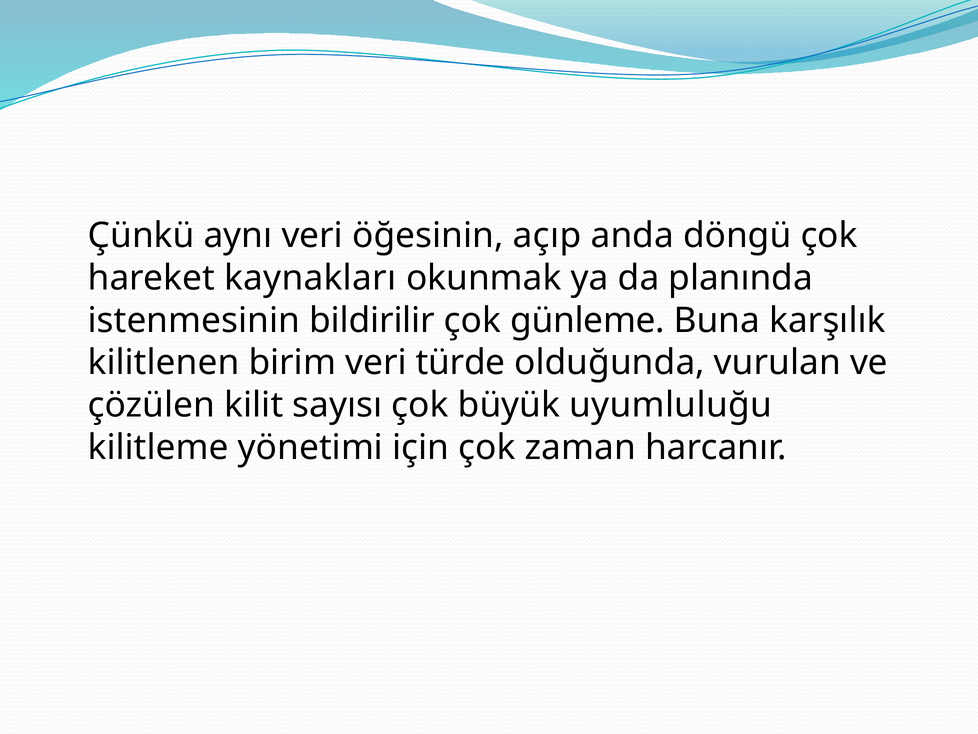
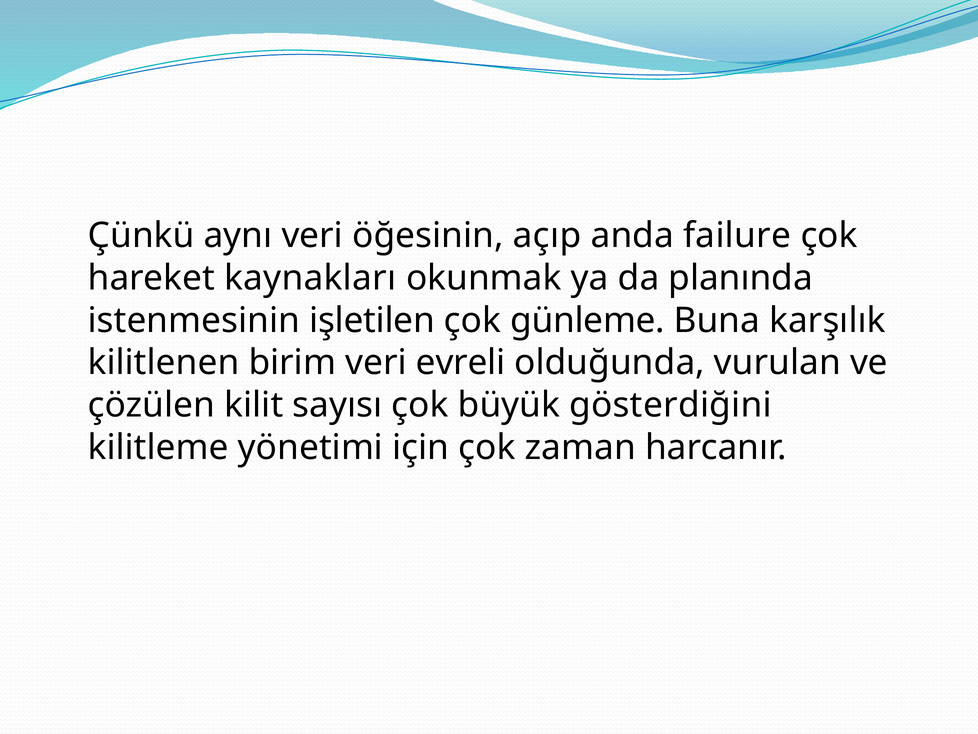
döngü: döngü -> failure (737, 235)
bildirilir: bildirilir -> işletilen (372, 320)
türde: türde -> evreli (461, 363)
uyumluluğu: uyumluluğu -> gösterdiğini (671, 405)
